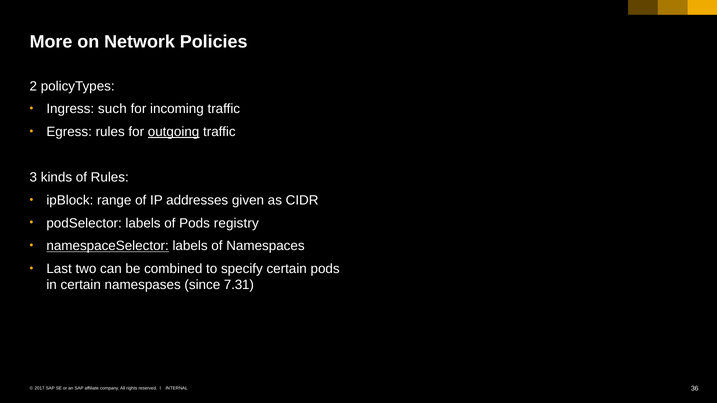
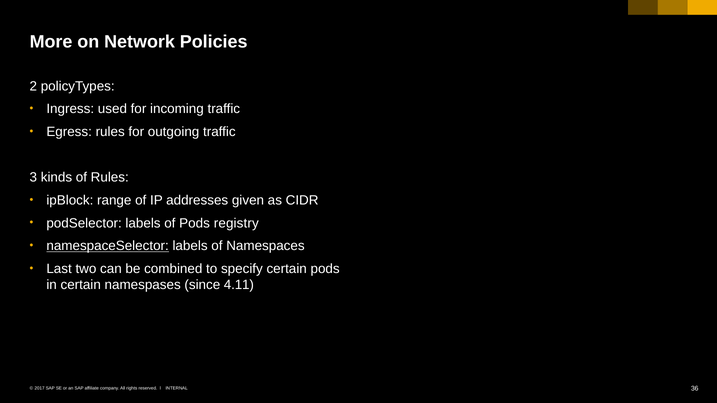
such: such -> used (112, 109)
outgoing underline: present -> none (174, 132)
7.31: 7.31 -> 4.11 (239, 285)
